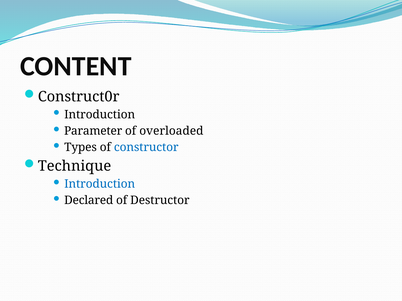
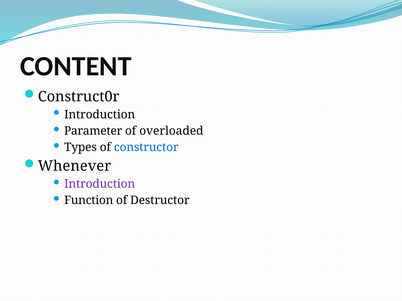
Technique: Technique -> Whenever (75, 166)
Introduction colour: blue -> purple (100, 184)
Declared: Declared -> Function (89, 201)
